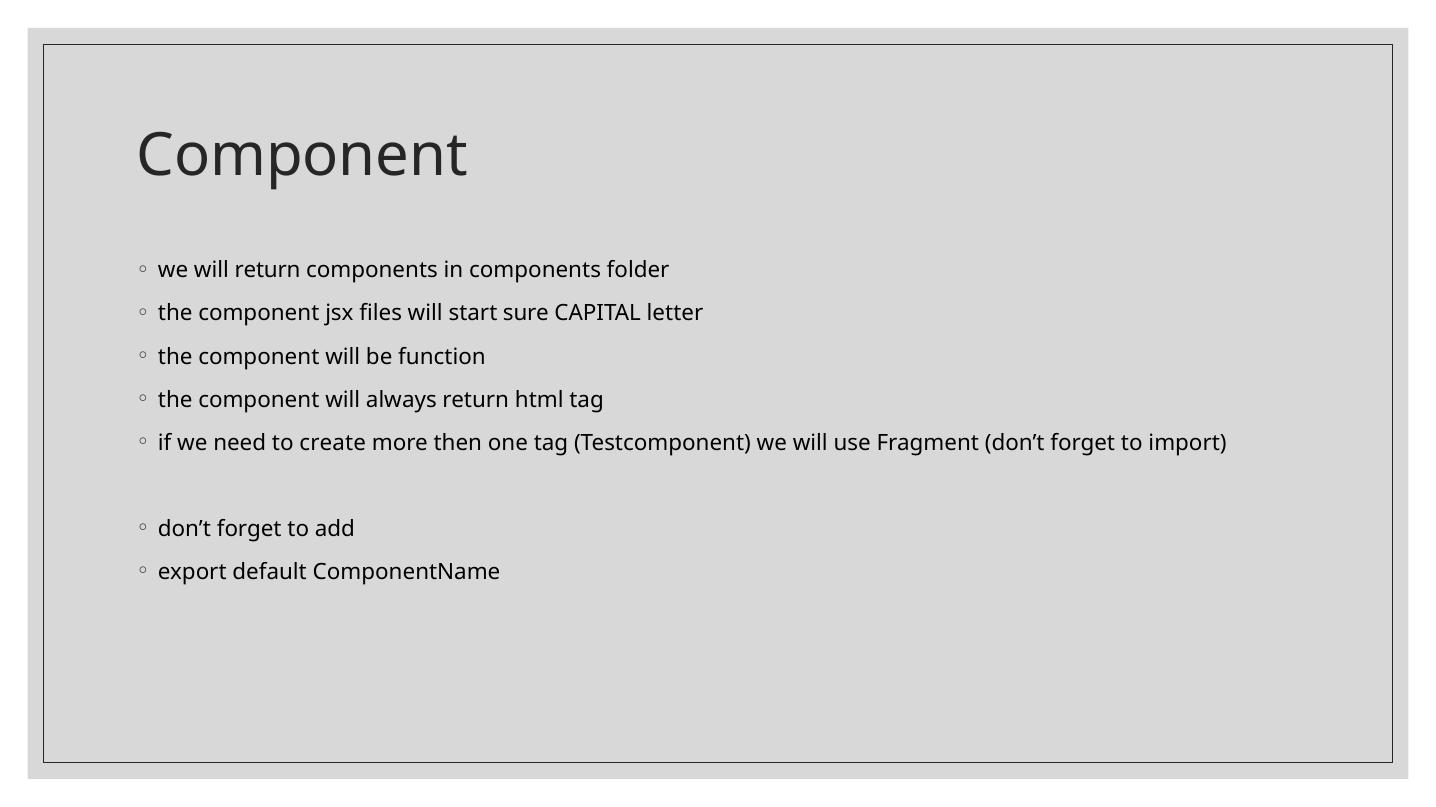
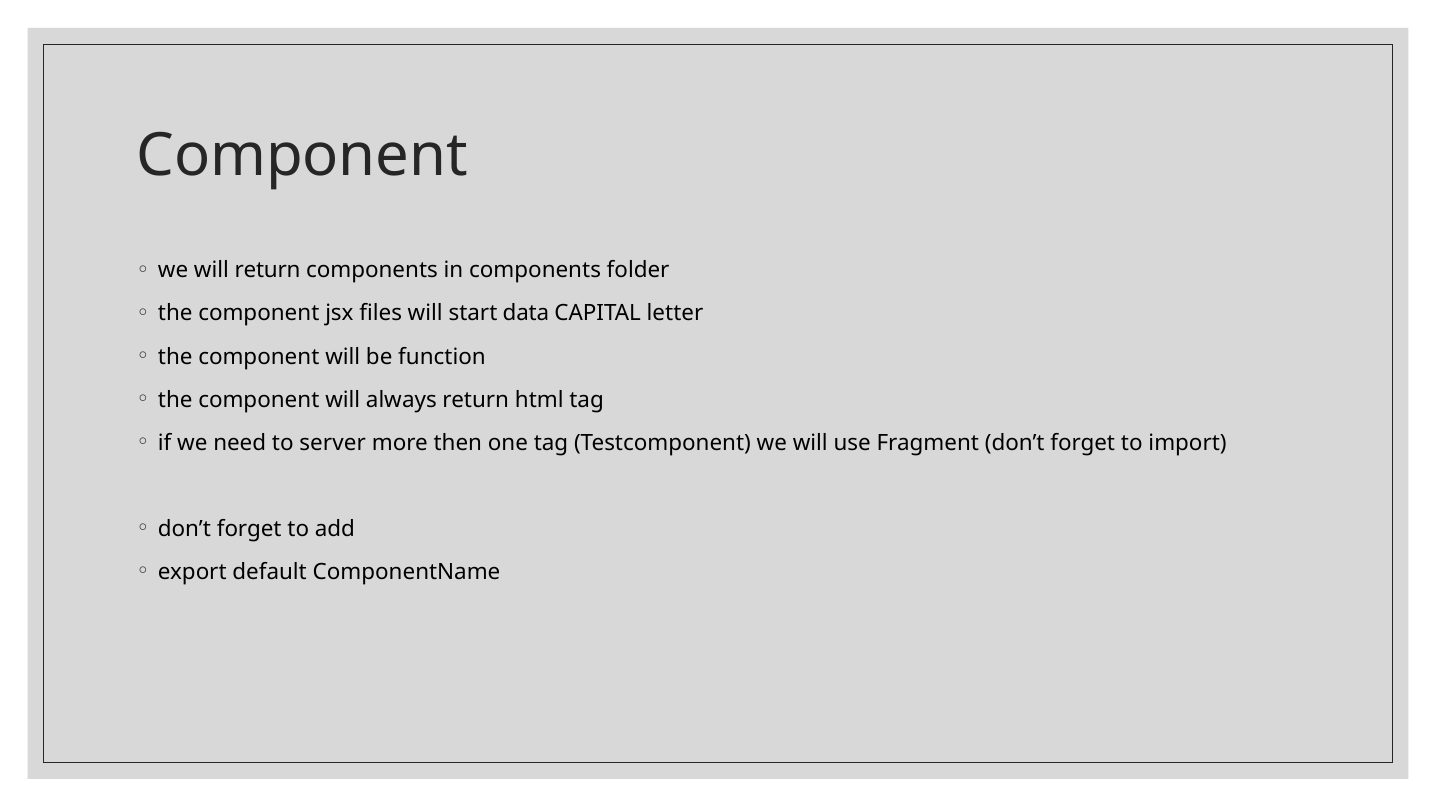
sure: sure -> data (526, 314)
create: create -> server (333, 443)
